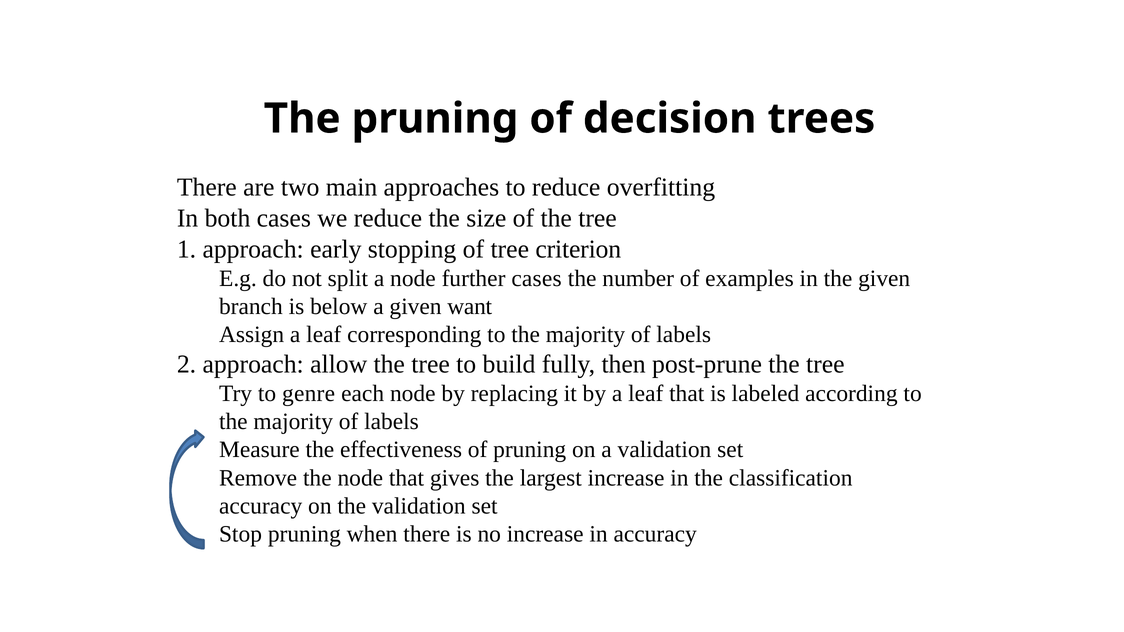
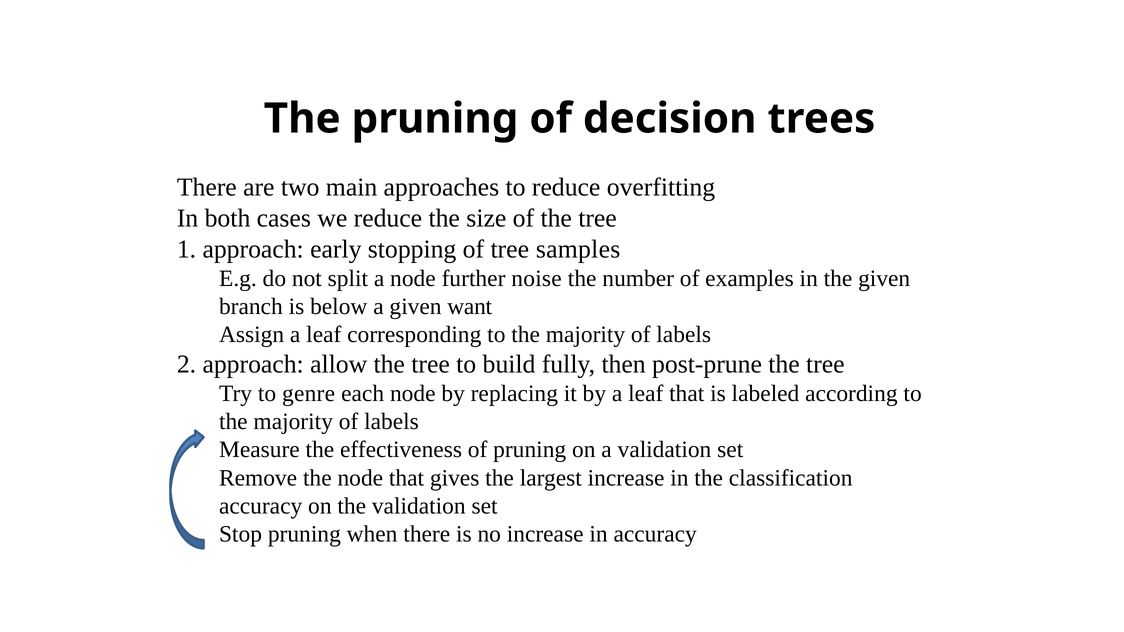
criterion: criterion -> samples (578, 249)
further cases: cases -> noise (537, 278)
